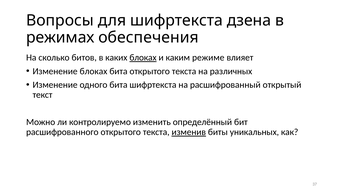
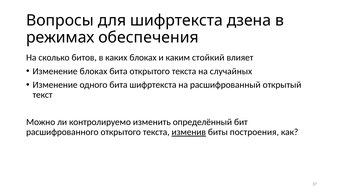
блоках underline: present -> none (143, 58)
режиме: режиме -> стойкий (208, 58)
различных: различных -> случайных (231, 71)
уникальных: уникальных -> построения (254, 132)
